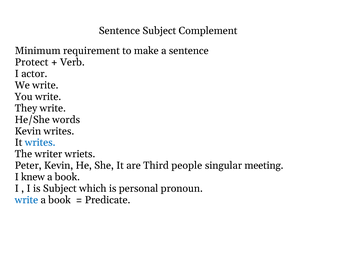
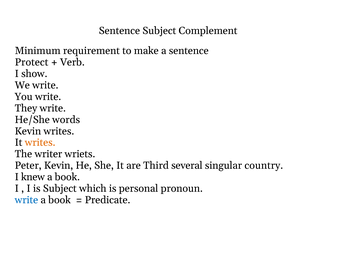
actor: actor -> show (34, 74)
writes colour: blue -> orange (40, 143)
people: people -> several (187, 166)
meeting: meeting -> country (264, 166)
